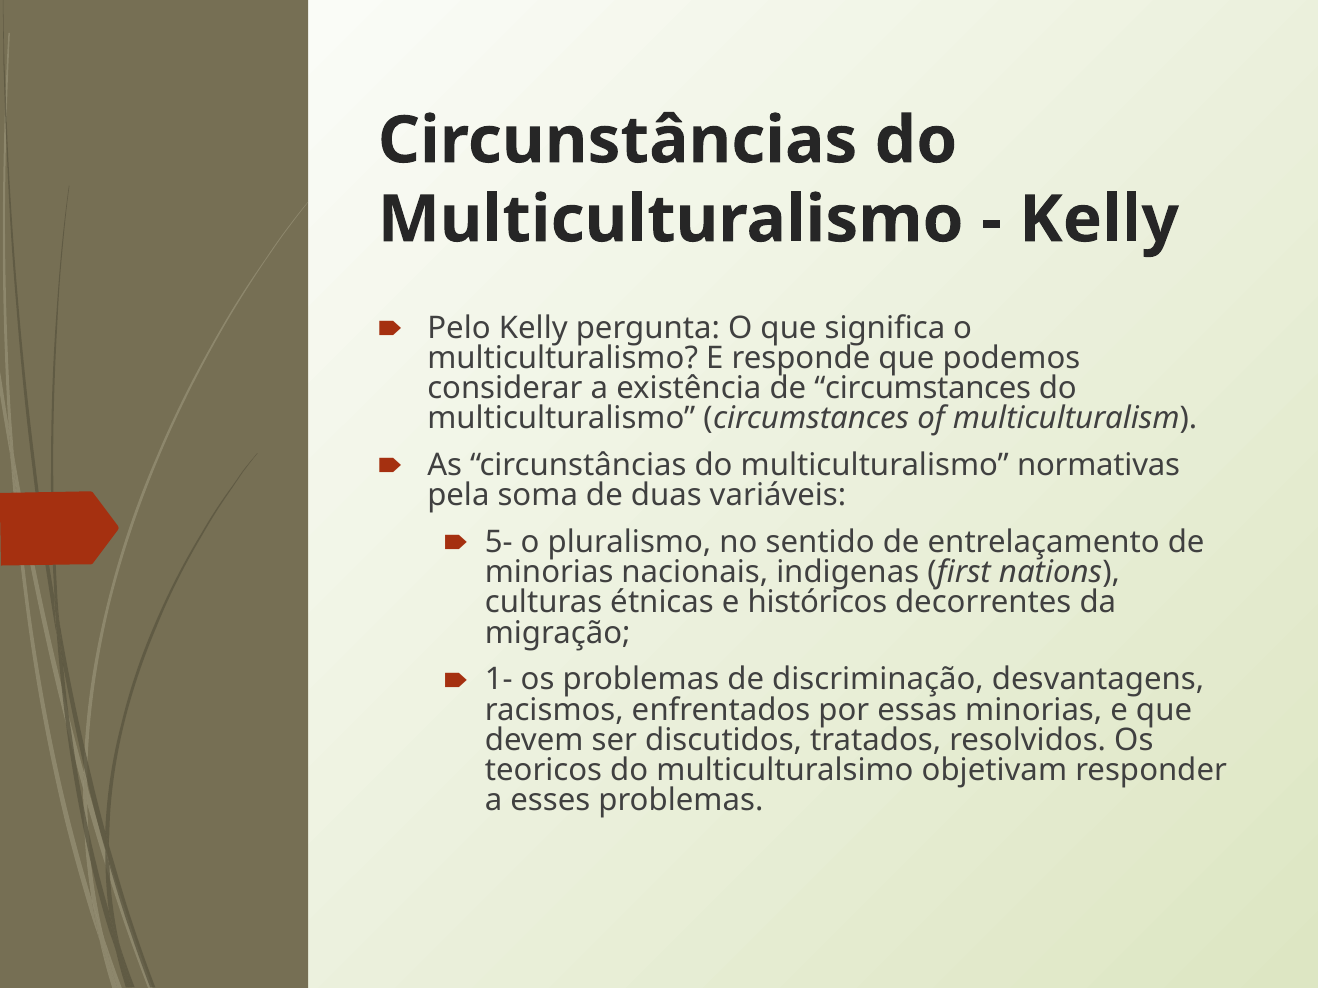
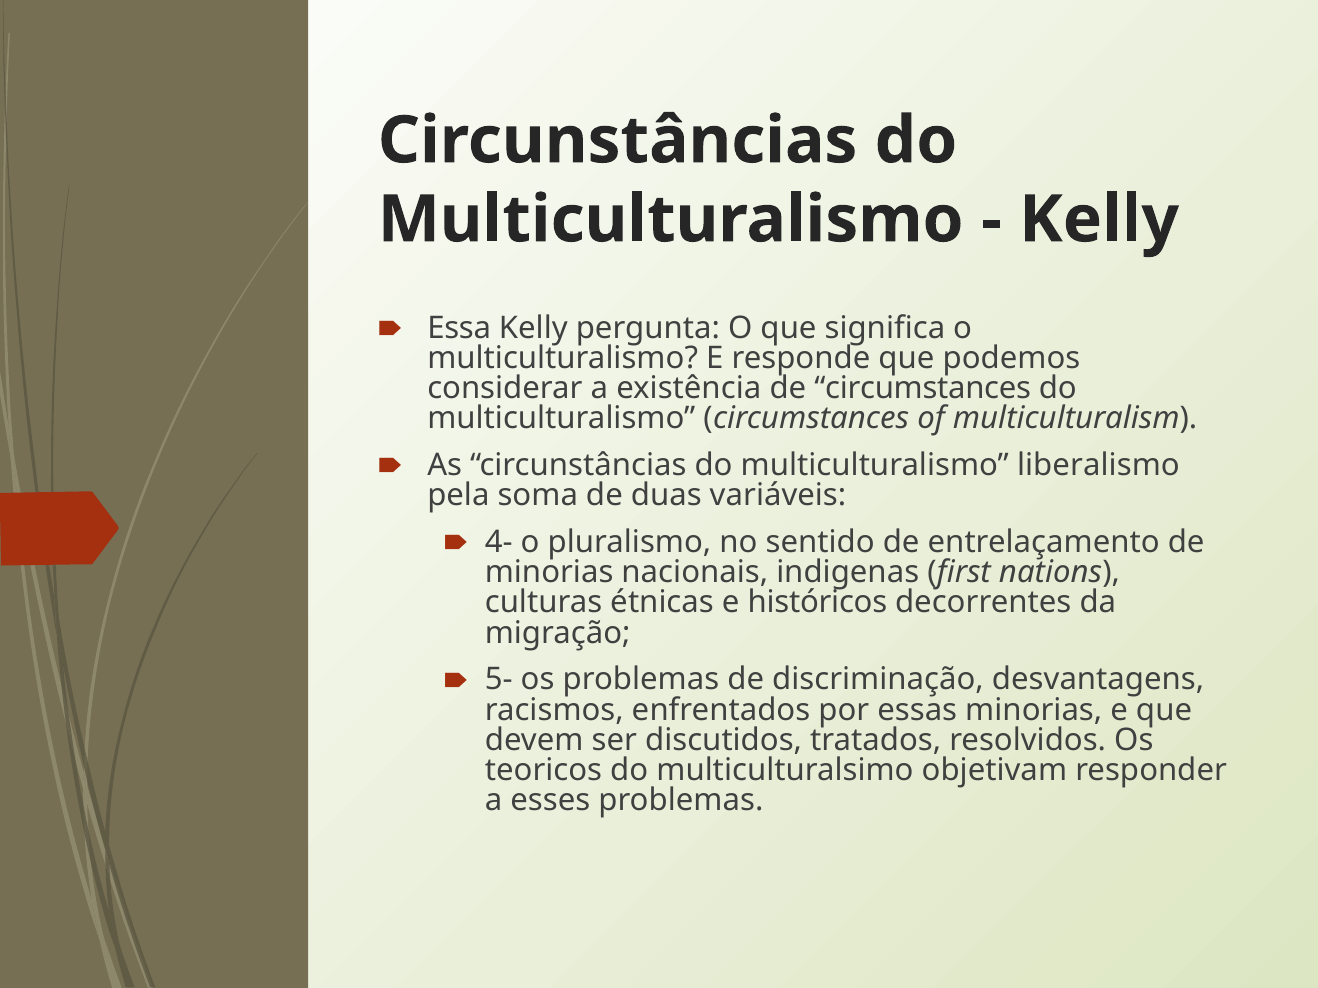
Pelo: Pelo -> Essa (459, 328)
normativas: normativas -> liberalismo (1098, 466)
5-: 5- -> 4- (499, 543)
1-: 1- -> 5- (499, 680)
